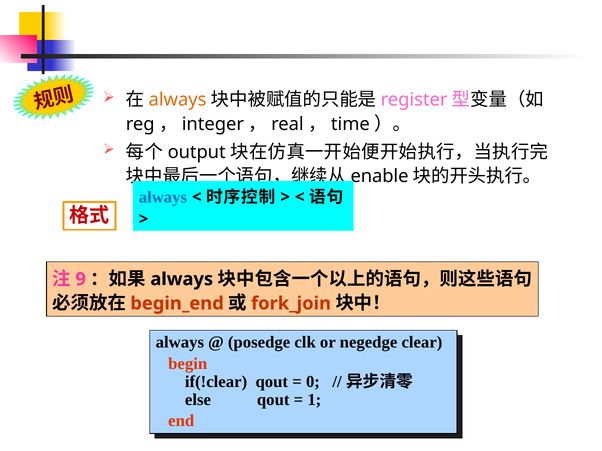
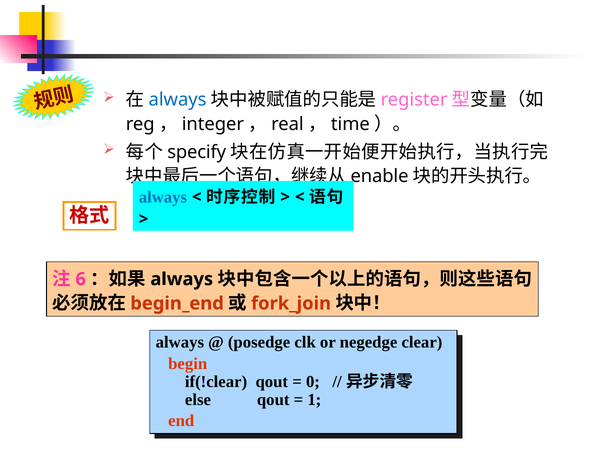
always colour: orange -> blue (178, 100)
output: output -> specify (197, 152)
9: 9 -> 6 (81, 279)
